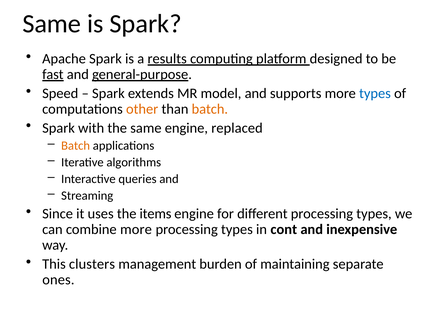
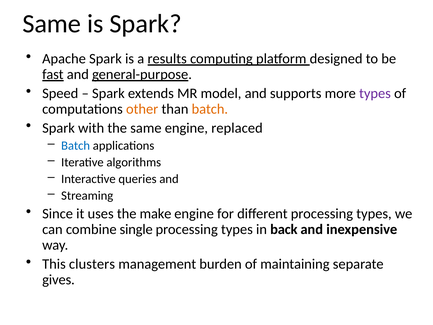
types colour: blue -> purple (375, 93)
Batch colour: orange -> blue (76, 145)
items: items -> make (155, 214)
combine more: more -> single (136, 229)
cont: cont -> back (284, 229)
ones: ones -> gives (59, 280)
